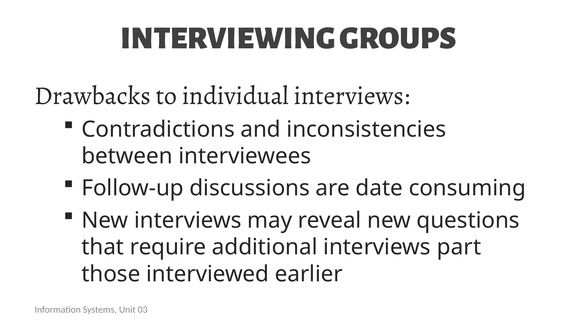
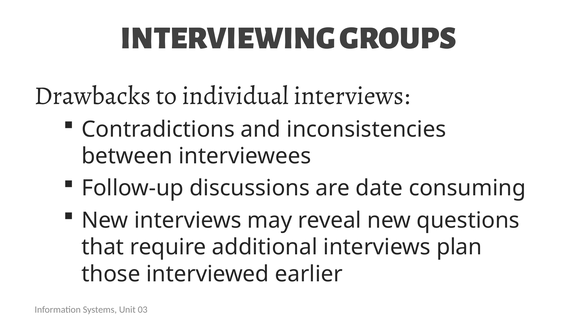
part: part -> plan (459, 248)
